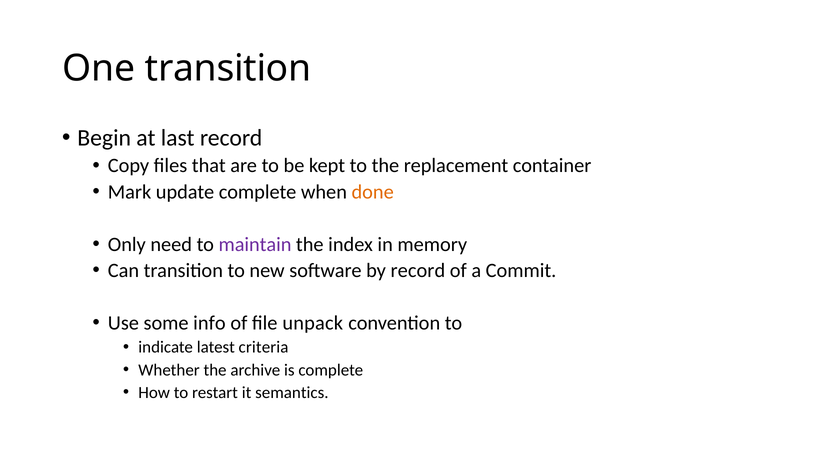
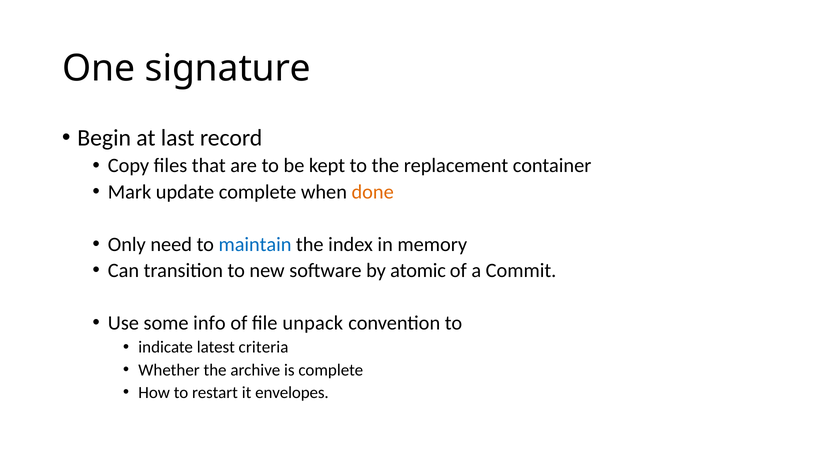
One transition: transition -> signature (228, 68)
maintain colour: purple -> blue (255, 244)
by record: record -> atomic (418, 270)
semantics: semantics -> envelopes (292, 392)
